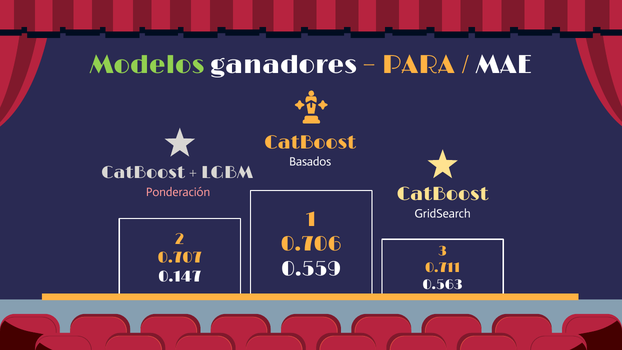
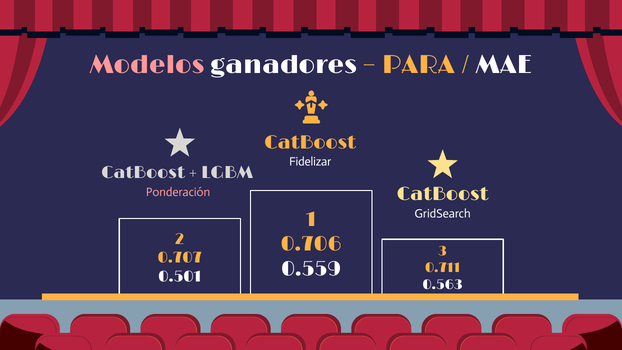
Modelos colour: light green -> pink (147, 65)
Basados: Basados -> Fidelizar (310, 161)
0.147: 0.147 -> 0.501 (180, 276)
